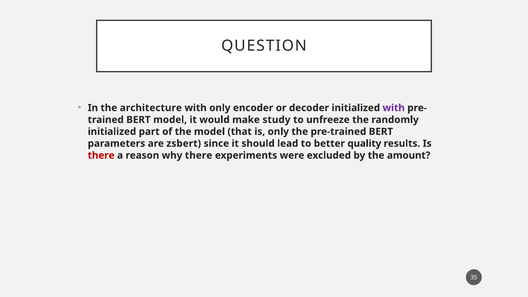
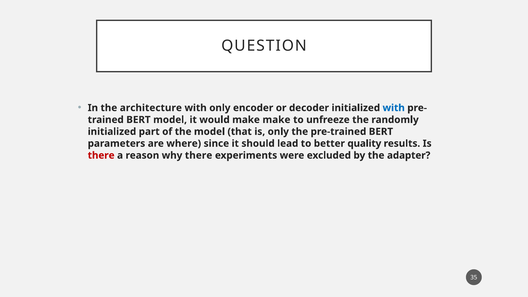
with colour: purple -> blue (394, 108)
make study: study -> make (276, 120)
zsbert: zsbert -> where (184, 143)
amount: amount -> adapter (409, 155)
